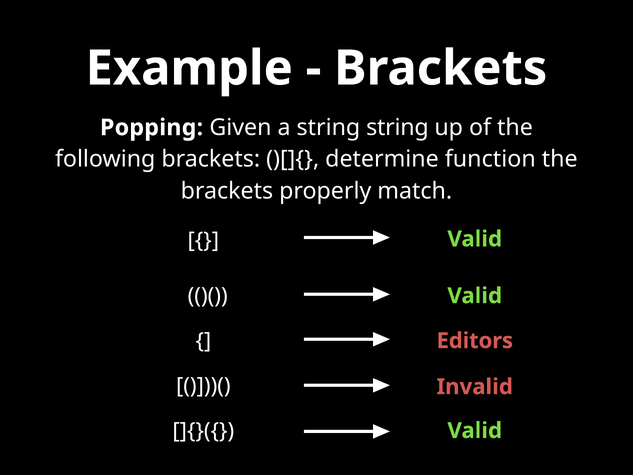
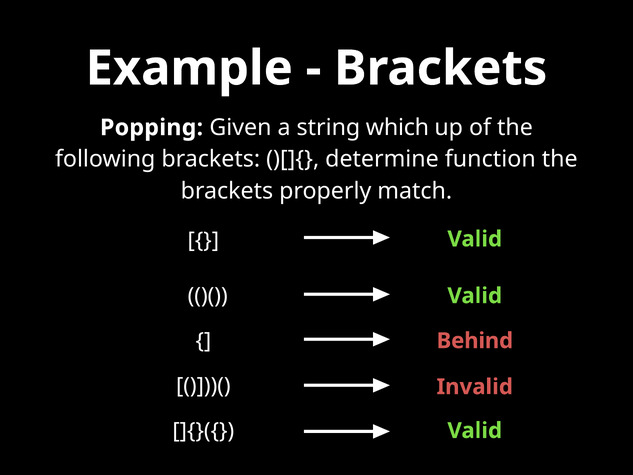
string string: string -> which (397, 127)
Editors: Editors -> Behind (475, 341)
